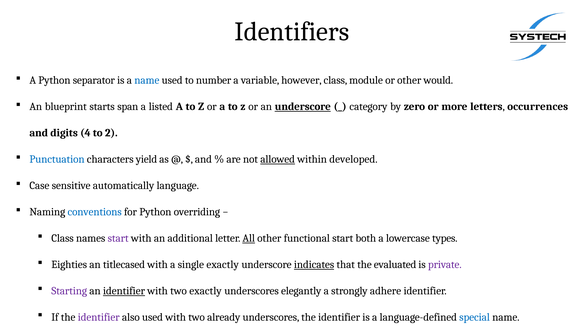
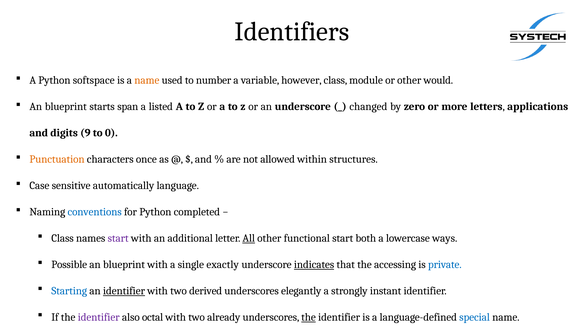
separator: separator -> softspace (94, 80)
name colour: blue -> orange (147, 80)
underscore underline: present -> none (303, 106)
category: category -> changed (368, 106)
occurrences: occurrences -> applications (538, 106)
4: 4 -> 9 (85, 133)
2: 2 -> 0 (111, 133)
Punctuation colour: blue -> orange (57, 159)
yield: yield -> once (146, 159)
allowed underline: present -> none (278, 159)
developed: developed -> structures (354, 159)
overriding: overriding -> completed (197, 212)
types: types -> ways (445, 238)
Eighties: Eighties -> Possible (69, 264)
titlecased: titlecased -> blueprint (124, 264)
evaluated: evaluated -> accessing (395, 264)
private colour: purple -> blue (445, 264)
Starting colour: purple -> blue (69, 290)
two exactly: exactly -> derived (206, 290)
adhere: adhere -> instant (386, 290)
also used: used -> octal (153, 317)
the underline: none -> present (309, 317)
